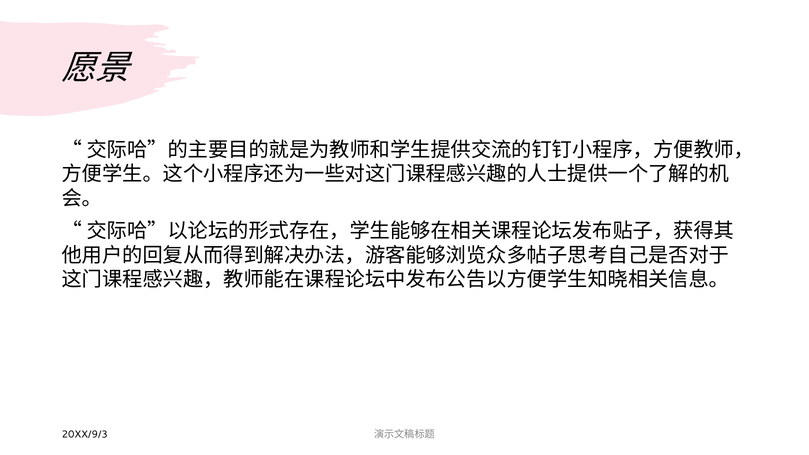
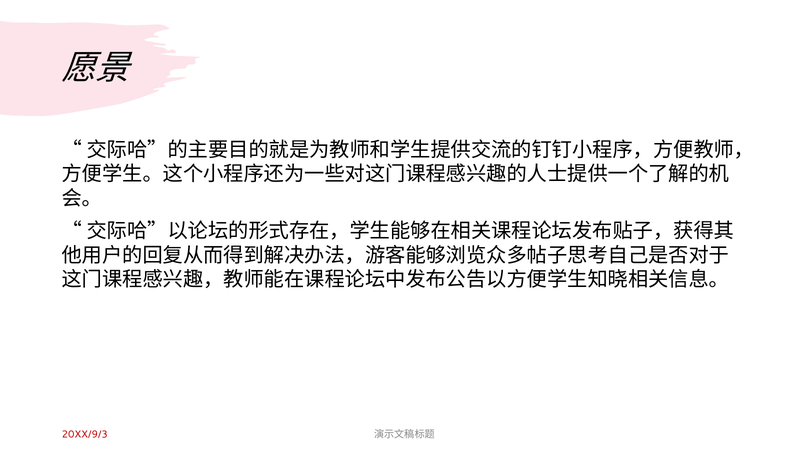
20XX/9/3 colour: black -> red (85, 435)
